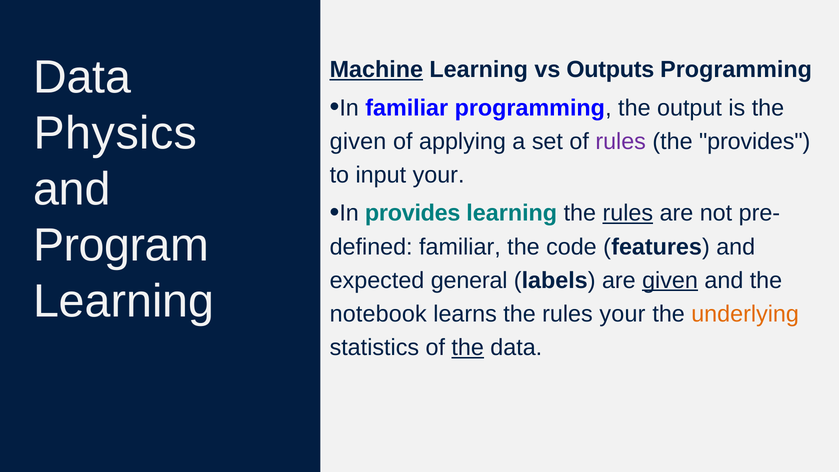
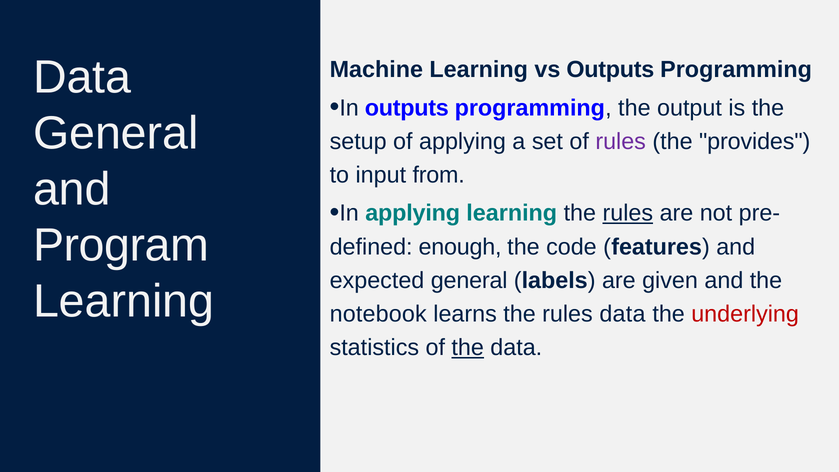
Machine underline: present -> none (376, 70)
In familiar: familiar -> outputs (407, 108)
Physics: Physics -> General (116, 133)
given: given -> setup (358, 141)
input your: your -> from (439, 175)
In provides: provides -> applying (413, 213)
familiar: familiar -> enough (460, 247)
given underline: present -> none (670, 280)
rules your: your -> data (622, 314)
underlying colour: orange -> red (745, 314)
